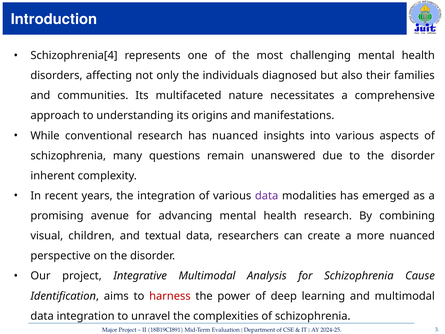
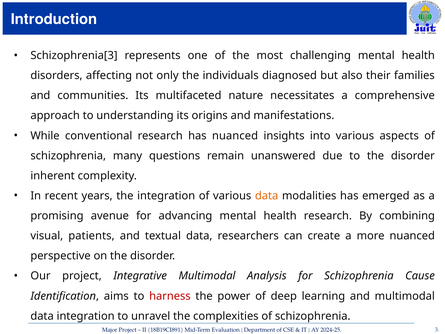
Schizophrenia[4: Schizophrenia[4 -> Schizophrenia[3 (74, 55)
data colour: purple -> orange (267, 196)
children: children -> patients (91, 236)
